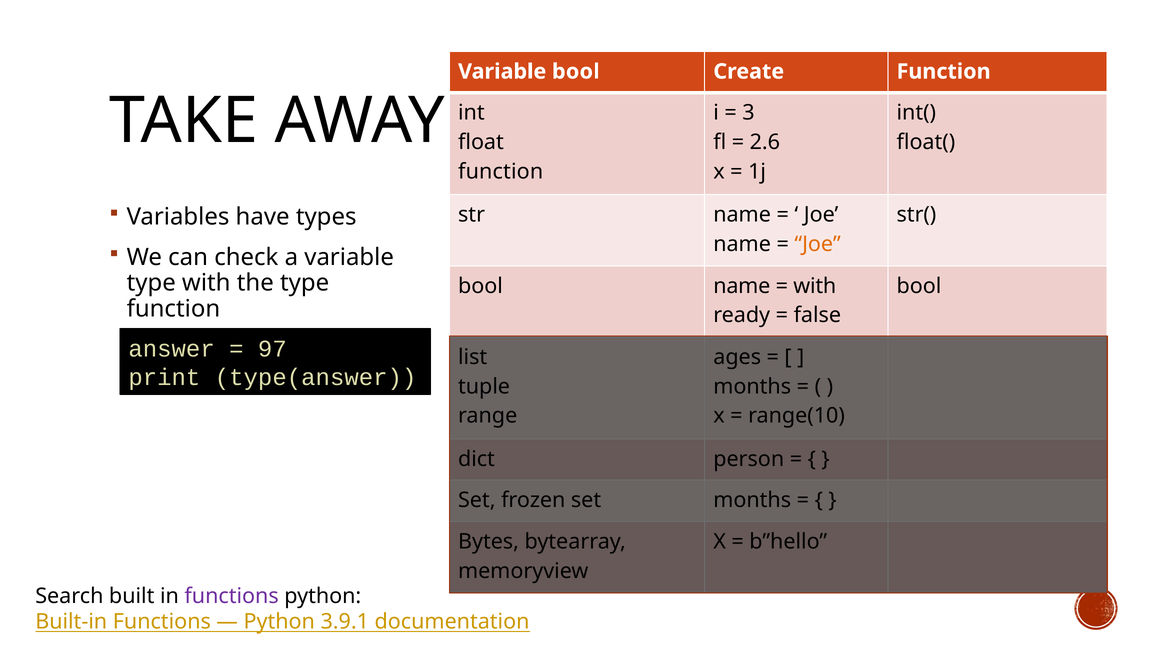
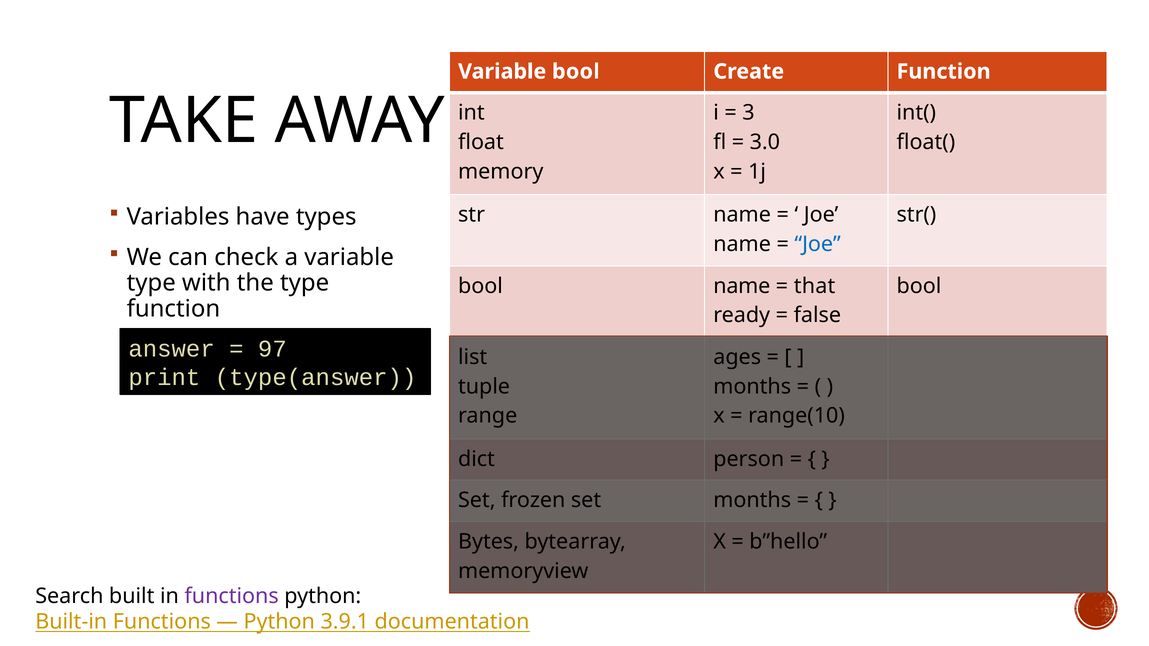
2.6: 2.6 -> 3.0 (765, 142)
function: function -> memory (501, 172)
Joe colour: orange -> blue (818, 244)
with: with -> that (815, 286)
